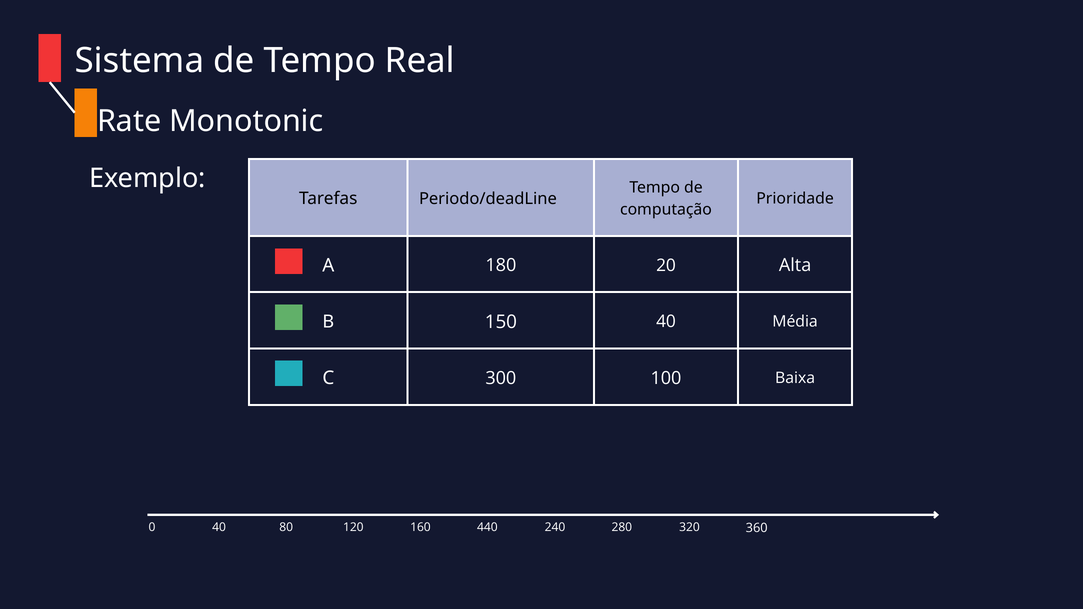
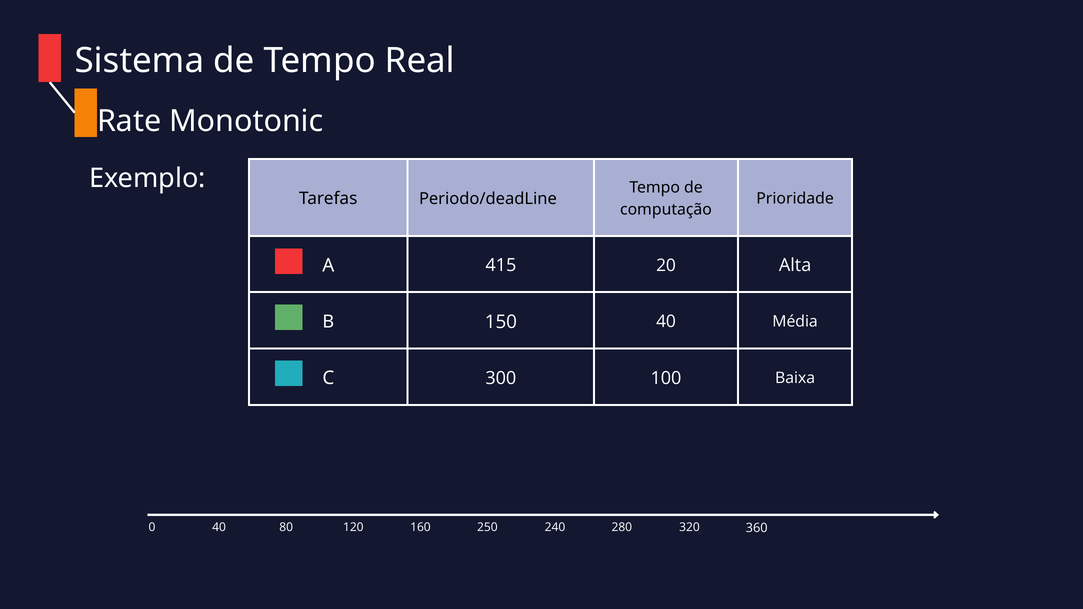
180: 180 -> 415 (501, 265)
440: 440 -> 250 (487, 528)
